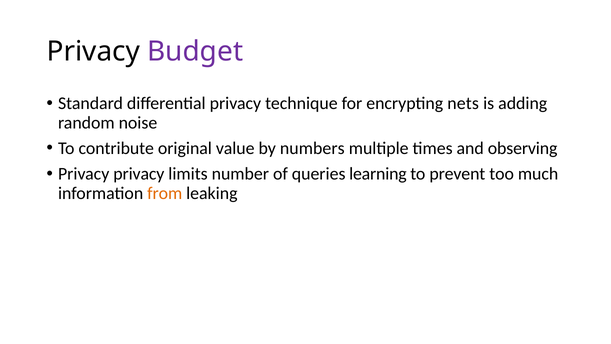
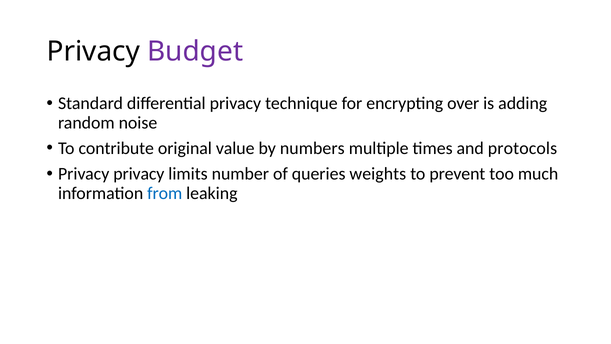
nets: nets -> over (463, 103)
observing: observing -> protocols (522, 148)
learning: learning -> weights (378, 174)
from colour: orange -> blue (165, 193)
